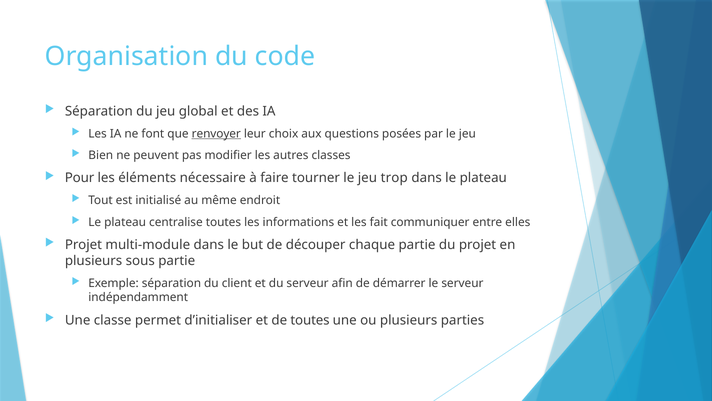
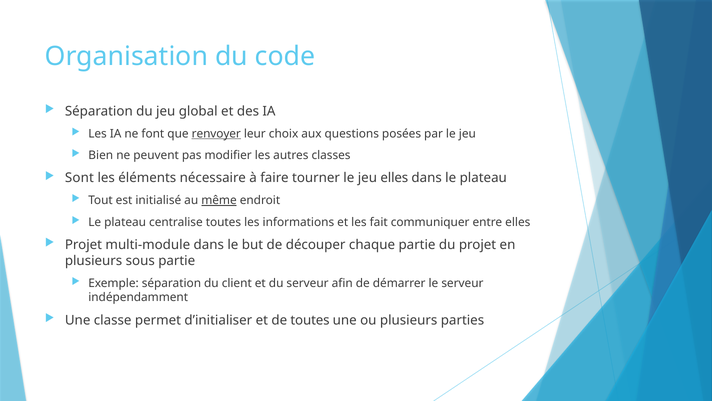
Pour: Pour -> Sont (79, 178)
jeu trop: trop -> elles (394, 178)
même underline: none -> present (219, 200)
